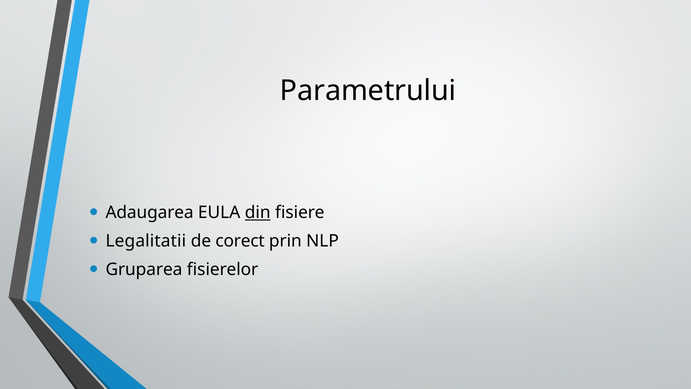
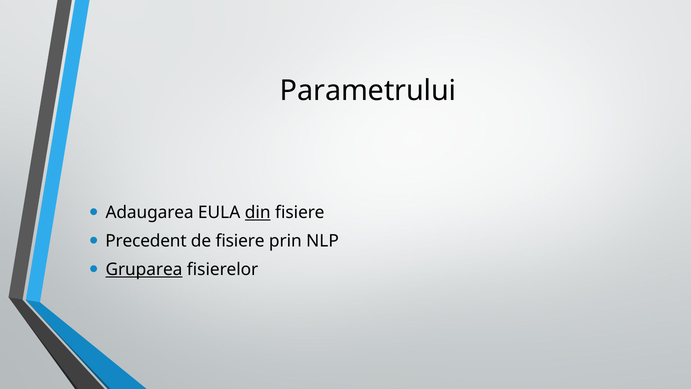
Legalitatii: Legalitatii -> Precedent (146, 241)
de corect: corect -> fisiere (240, 241)
Gruparea underline: none -> present (144, 269)
